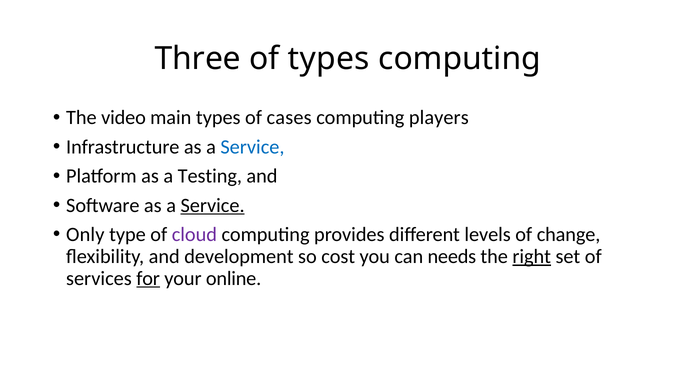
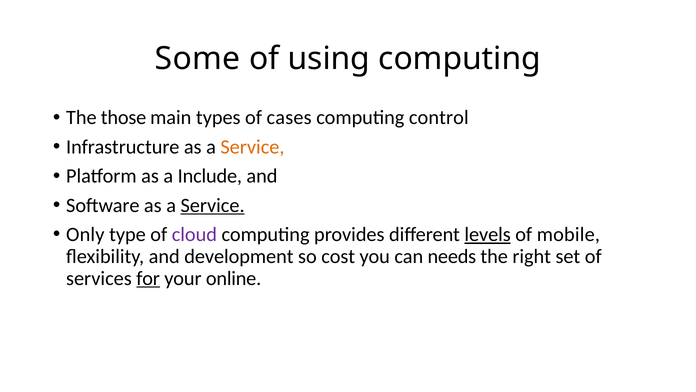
Three: Three -> Some (198, 58)
of types: types -> using (329, 58)
video: video -> those (124, 118)
players: players -> control (439, 118)
Service colour: blue -> orange (252, 147)
Testing: Testing -> Include (210, 176)
levels underline: none -> present (488, 234)
change: change -> mobile (568, 234)
right underline: present -> none (532, 256)
